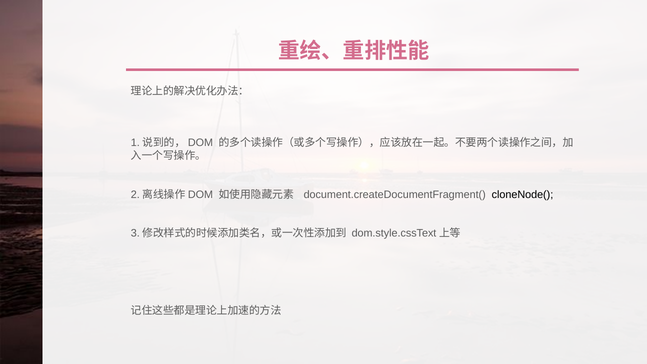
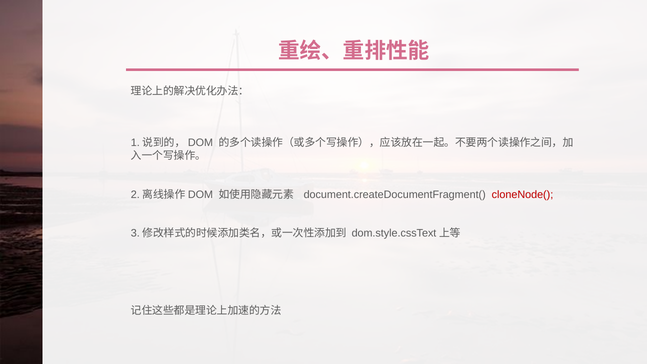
cloneNode( colour: black -> red (522, 194)
